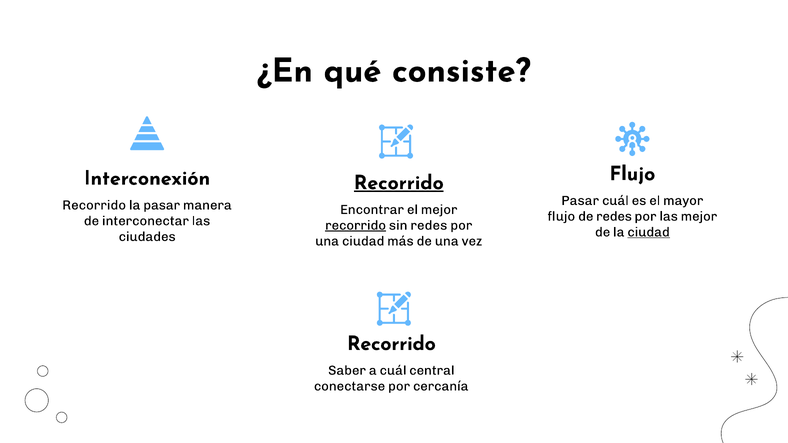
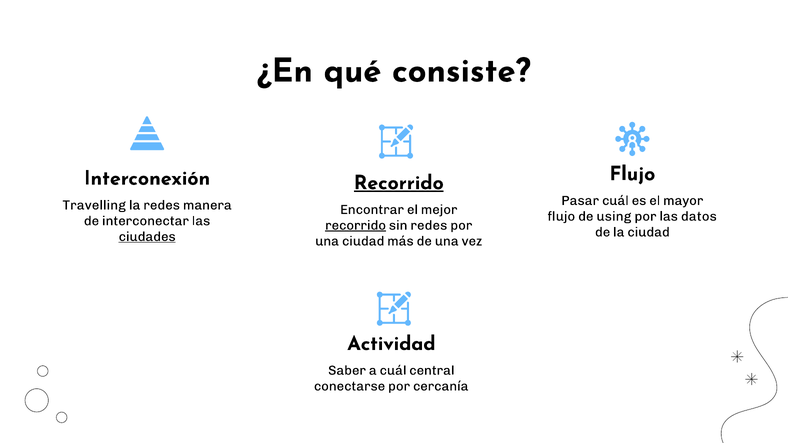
Recorrido: Recorrido -> Travelling (94, 205)
la pasar: pasar -> redes (162, 205)
de redes: redes -> using (614, 216)
las mejor: mejor -> datos (699, 216)
ciudad underline: present -> none (649, 232)
ciudades underline: none -> present (147, 237)
Recorrido: Recorrido -> Actividad (391, 344)
